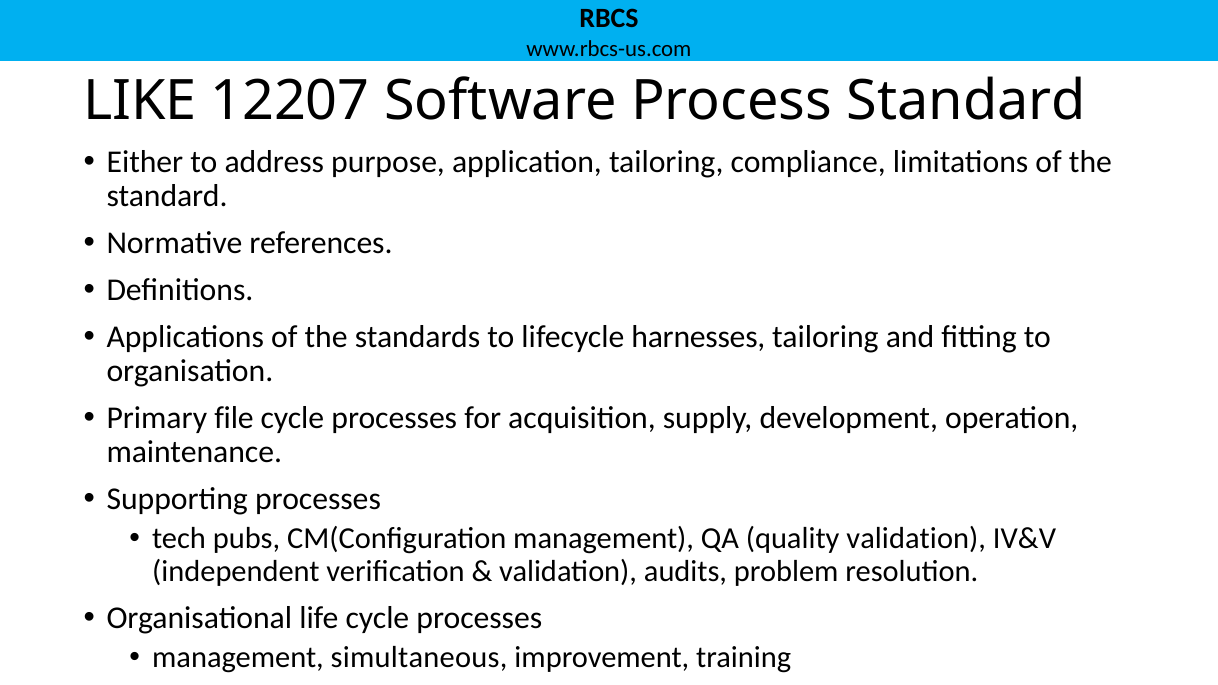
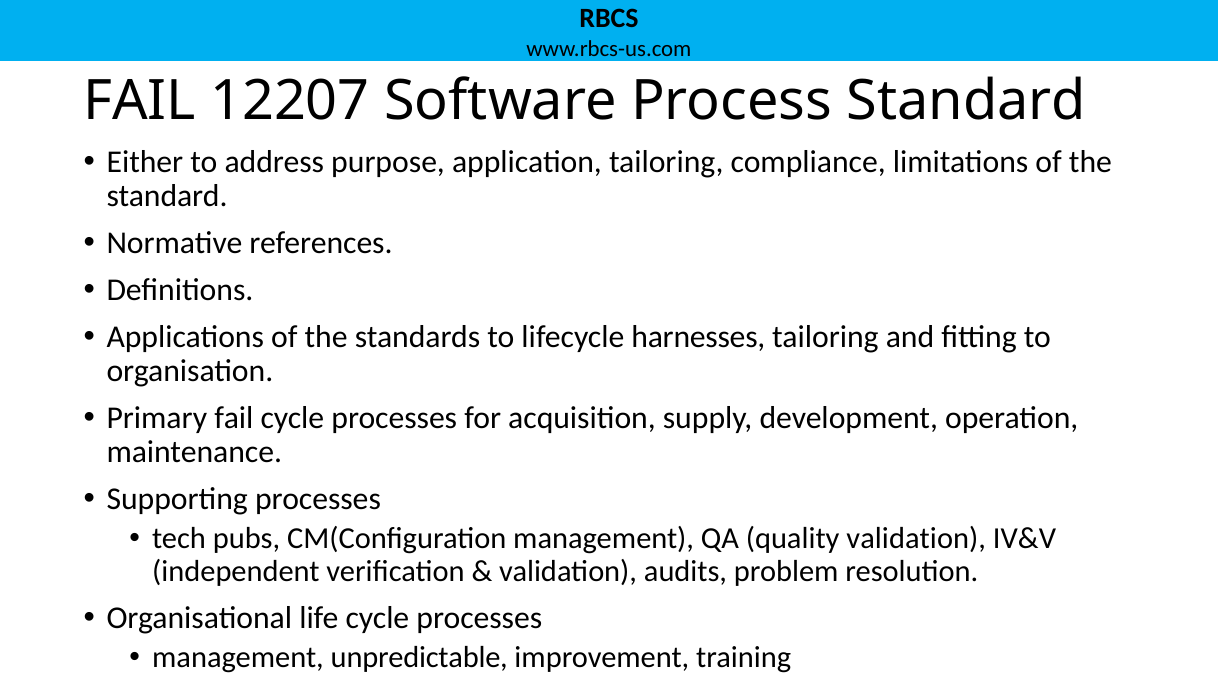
LIKE: LIKE -> FAIL (140, 101)
Primary file: file -> fail (234, 418)
simultaneous: simultaneous -> unpredictable (419, 658)
